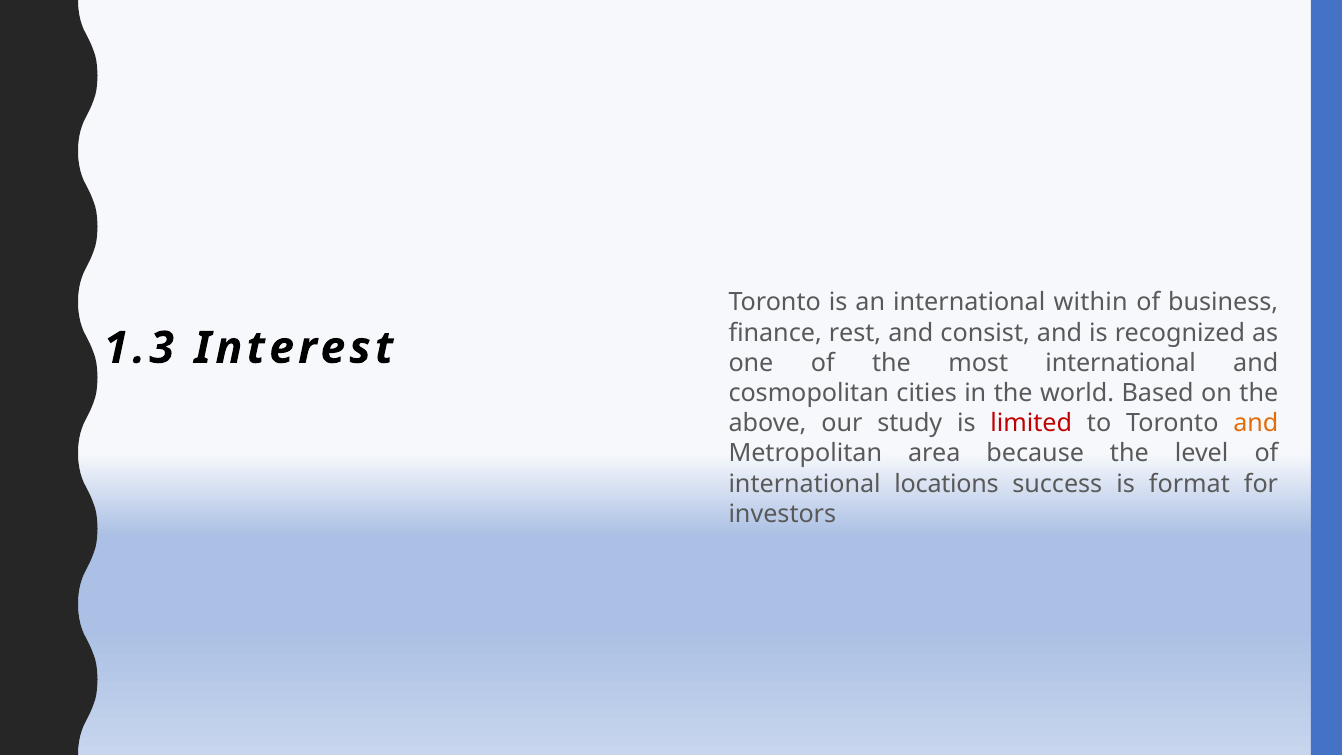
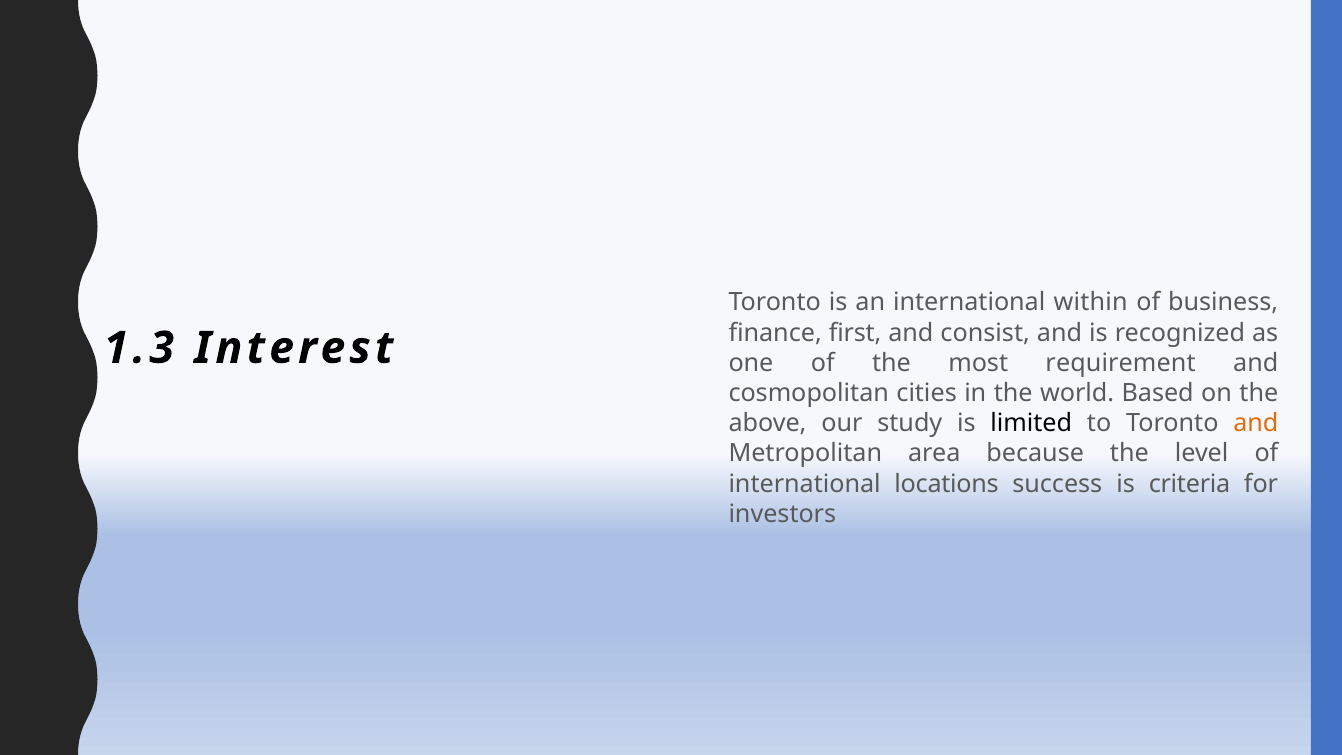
rest: rest -> first (855, 333)
most international: international -> requirement (1121, 363)
limited colour: red -> black (1031, 423)
format: format -> criteria (1190, 484)
